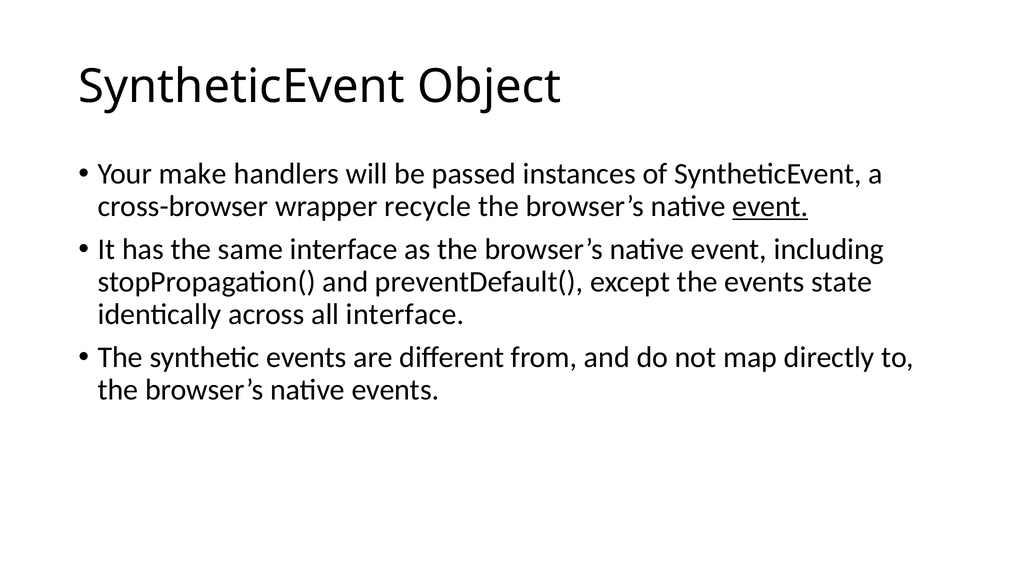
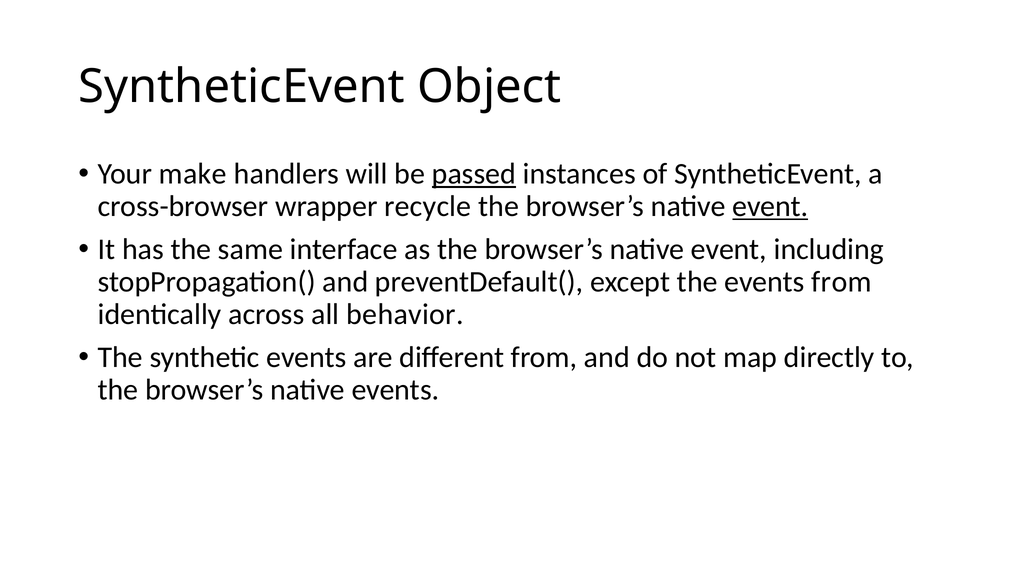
passed underline: none -> present (474, 174)
events state: state -> from (842, 282)
all interface: interface -> behavior (405, 314)
